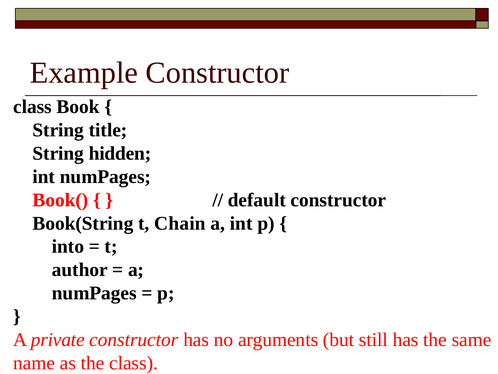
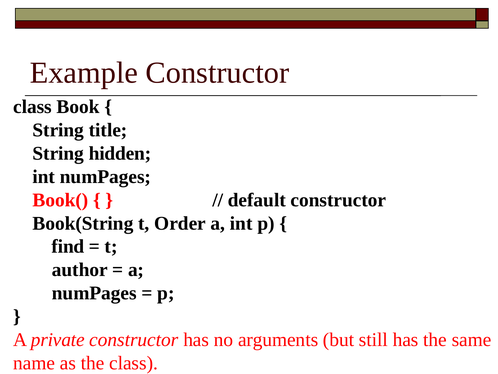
Chain: Chain -> Order (180, 223)
into: into -> find (68, 246)
